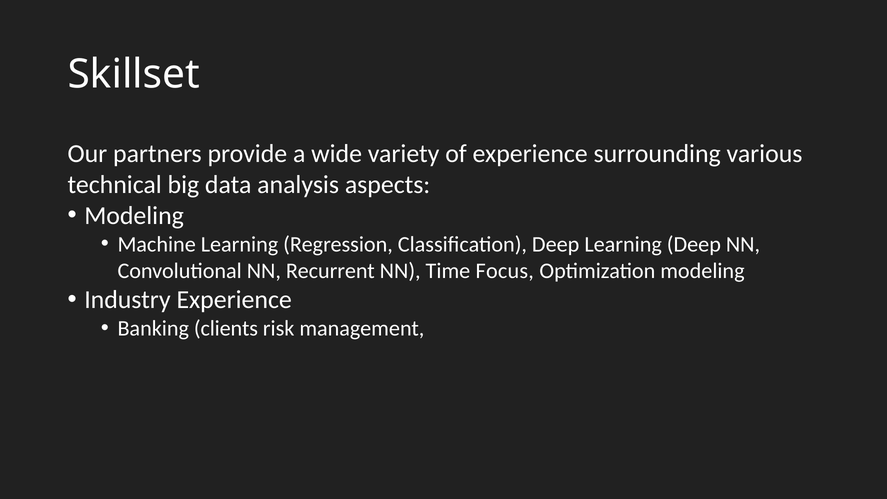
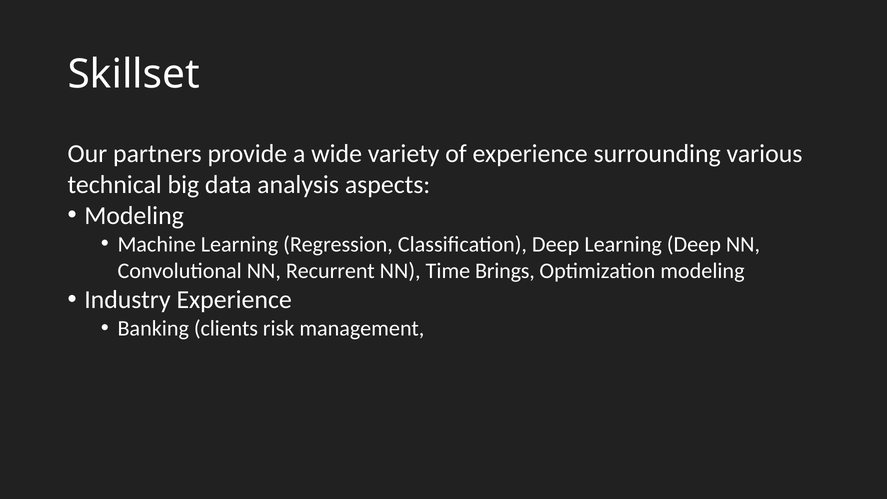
Focus: Focus -> Brings (505, 271)
